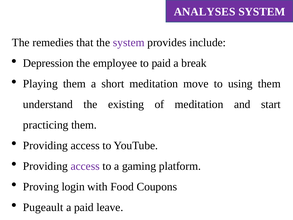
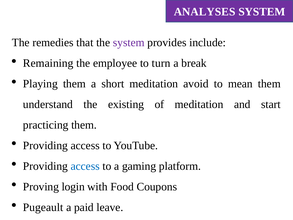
Depression: Depression -> Remaining (48, 63)
to paid: paid -> turn (161, 63)
move: move -> avoid (196, 84)
using: using -> mean (240, 84)
access colour: purple -> blue (85, 166)
